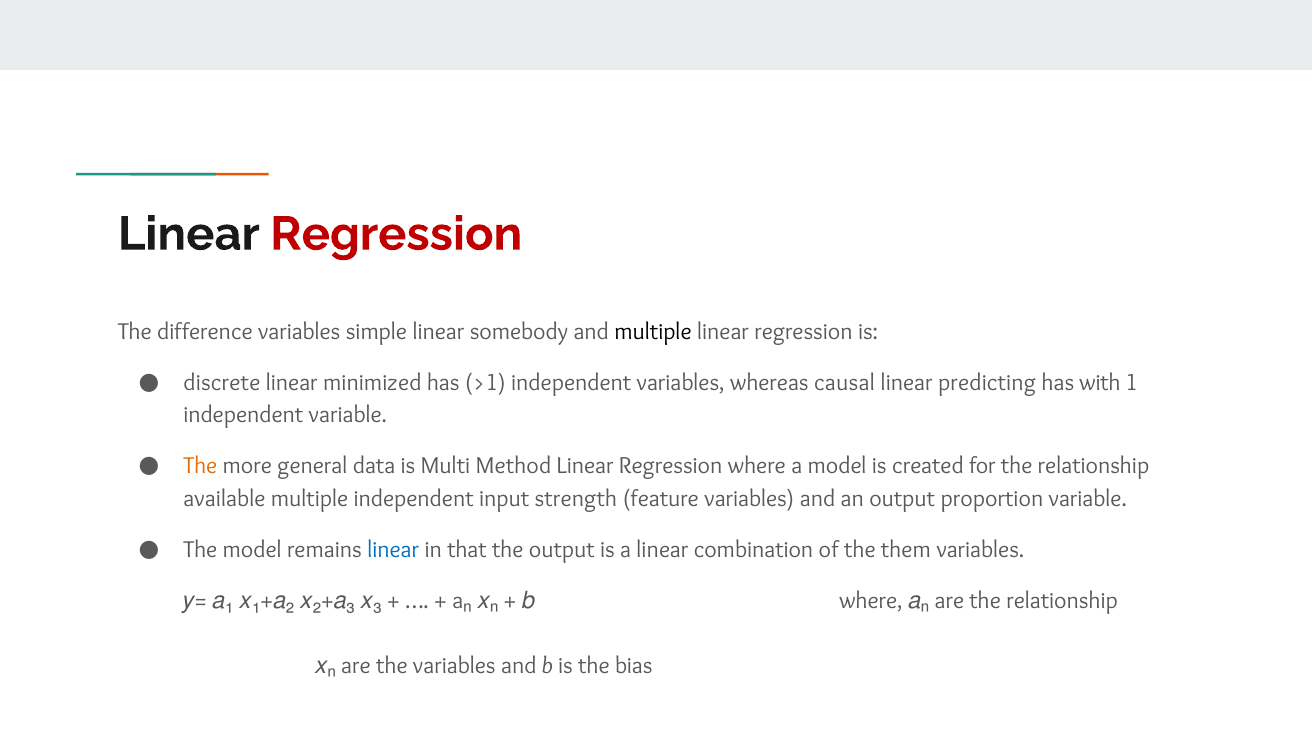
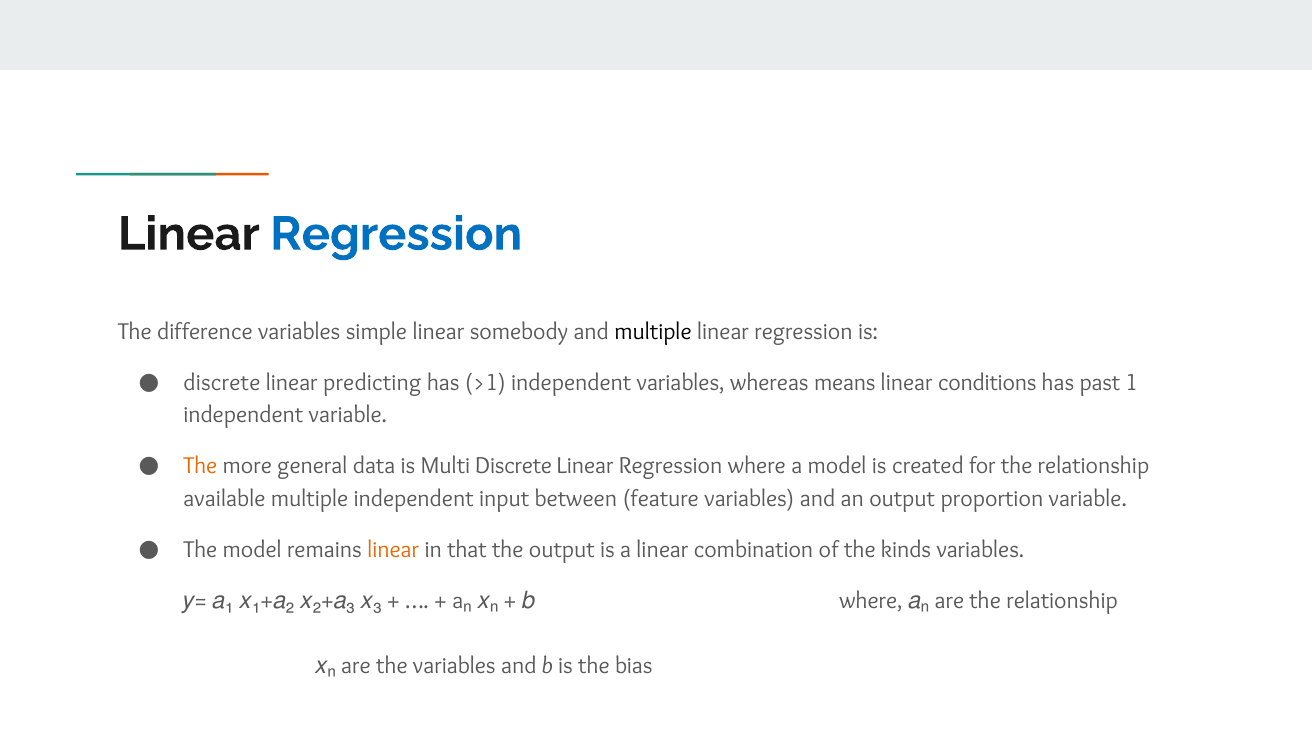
Regression colour: red -> blue (396, 234)
minimized: minimized -> predicting (372, 382)
causal: causal -> means (845, 382)
predicting: predicting -> conditions (987, 382)
with: with -> past (1100, 382)
Multi Method: Method -> Discrete (514, 466)
strength: strength -> between (576, 499)
linear colour: blue -> orange (393, 550)
them: them -> kinds (906, 550)
